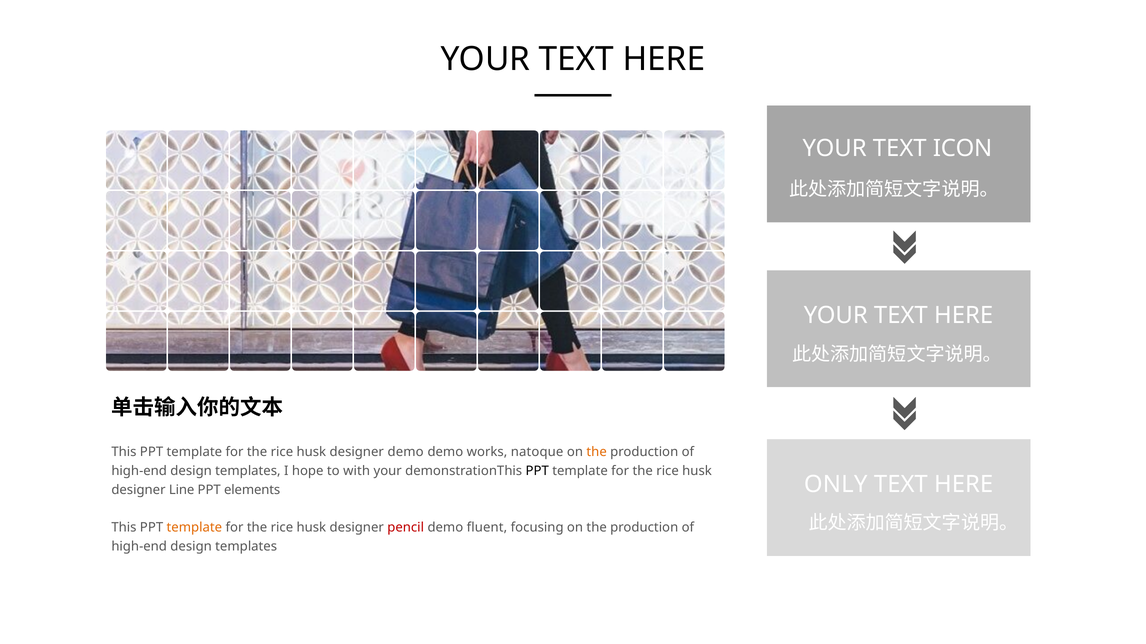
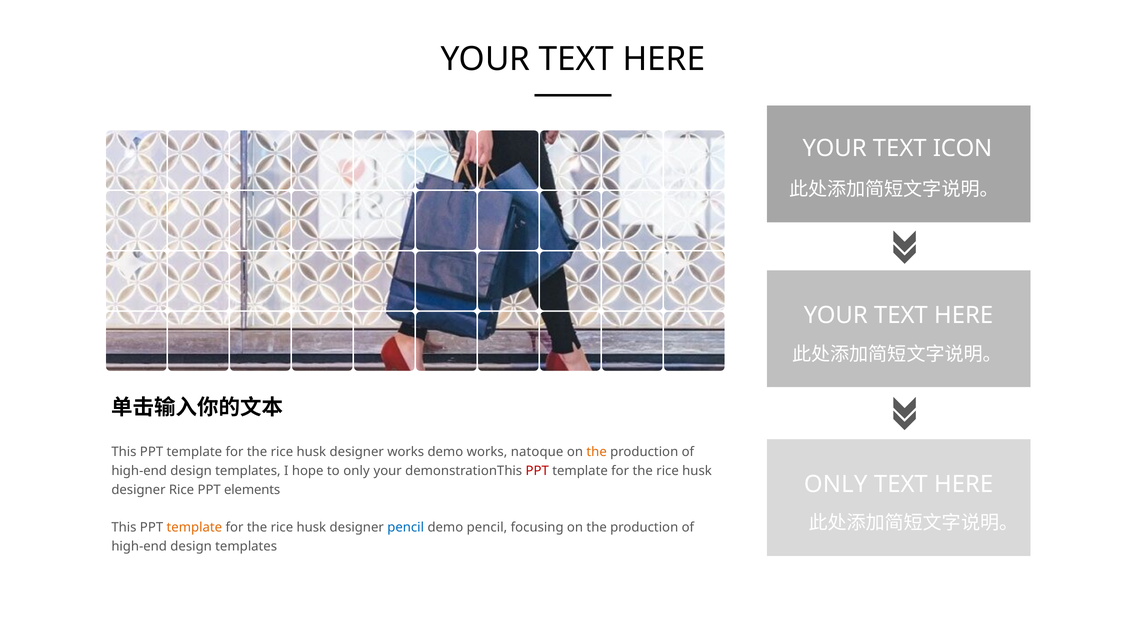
designer demo: demo -> works (406, 452)
to with: with -> only (357, 471)
PPT colour: black -> red (537, 471)
designer Line: Line -> Rice (182, 490)
pencil colour: red -> blue (406, 528)
demo fluent: fluent -> pencil (487, 528)
